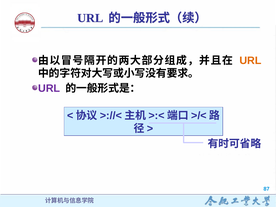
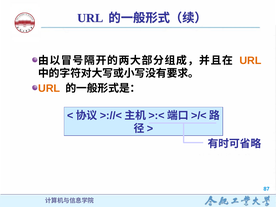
URL colour: purple -> orange (49, 88)
